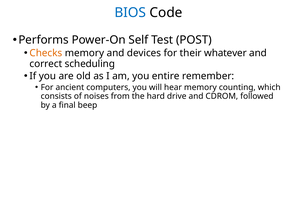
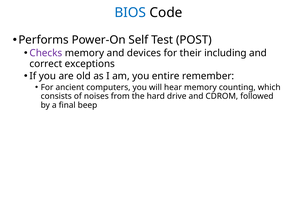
Checks colour: orange -> purple (46, 53)
whatever: whatever -> including (225, 53)
scheduling: scheduling -> exceptions (90, 64)
